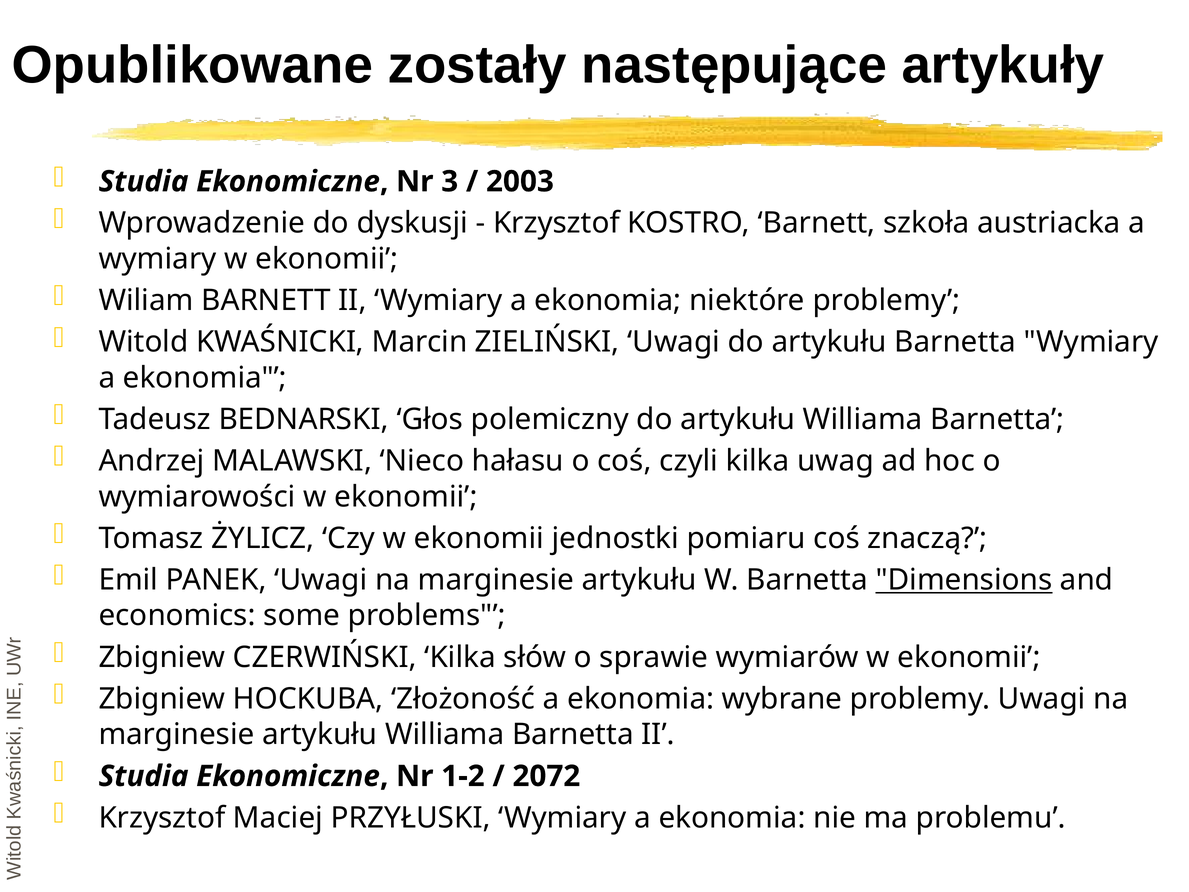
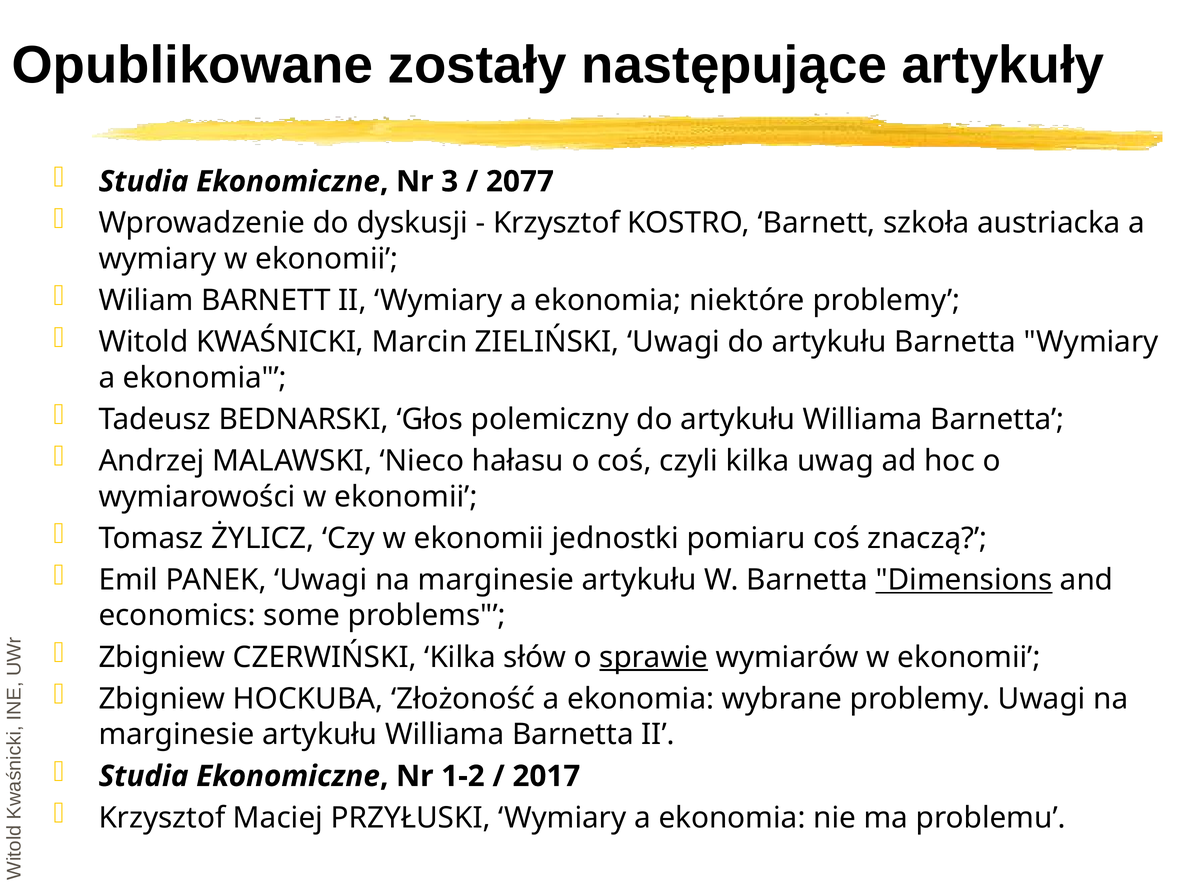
2003: 2003 -> 2077 (520, 182)
sprawie underline: none -> present (654, 657)
2072: 2072 -> 2017 (546, 776)
